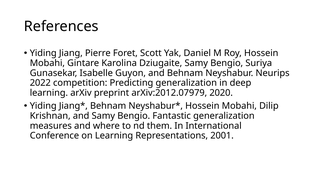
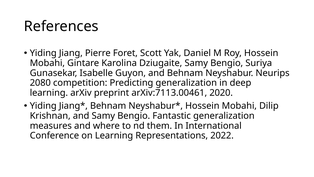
2022: 2022 -> 2080 (40, 83)
arXiv:2012.07979: arXiv:2012.07979 -> arXiv:7113.00461 (169, 93)
2001: 2001 -> 2022 (222, 135)
